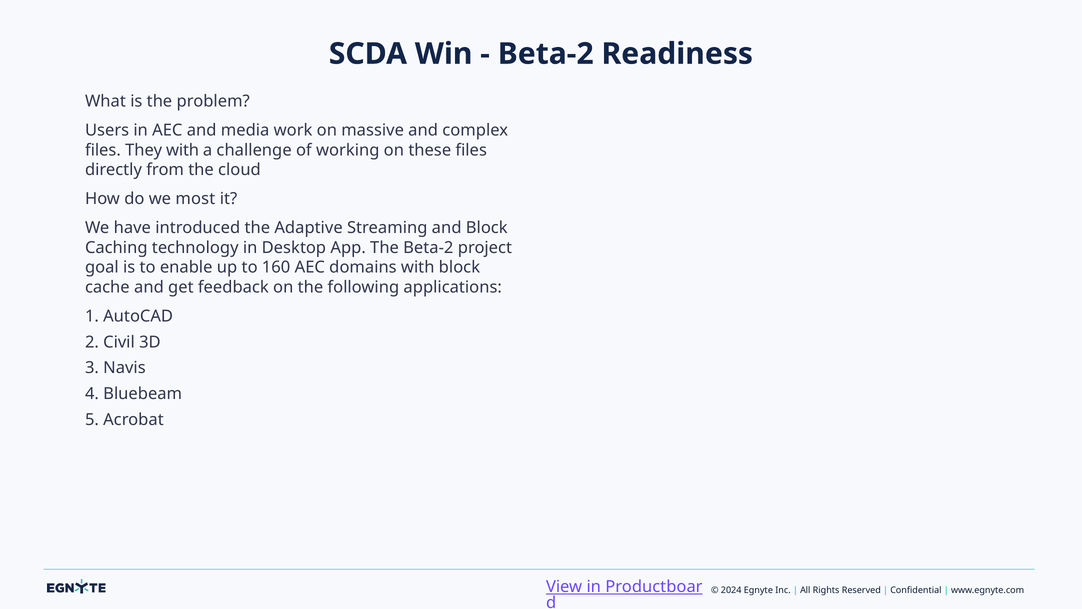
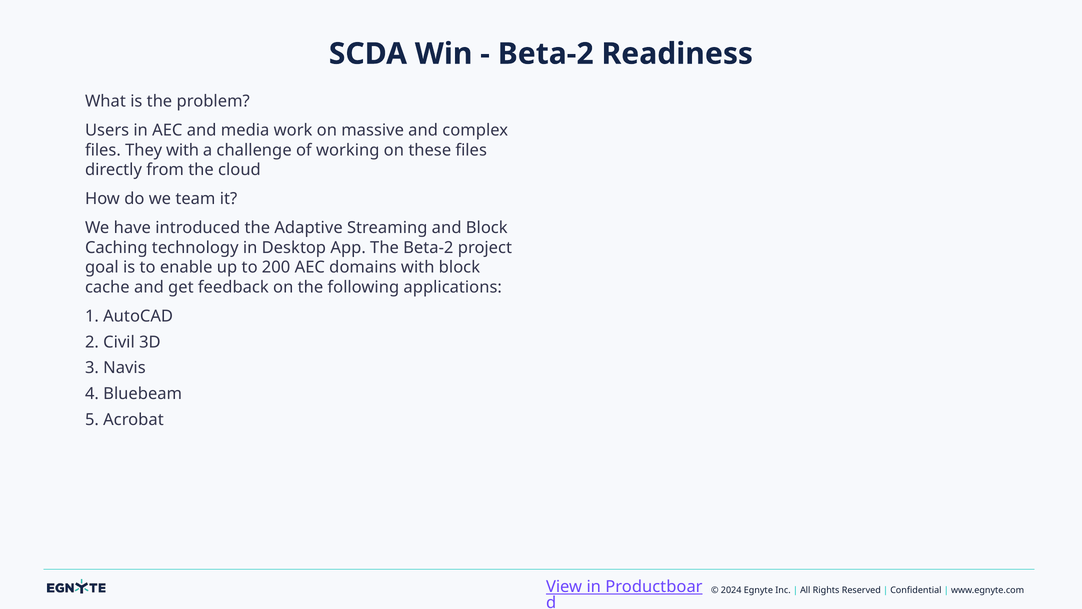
most: most -> team (195, 199)
160: 160 -> 200 (276, 267)
